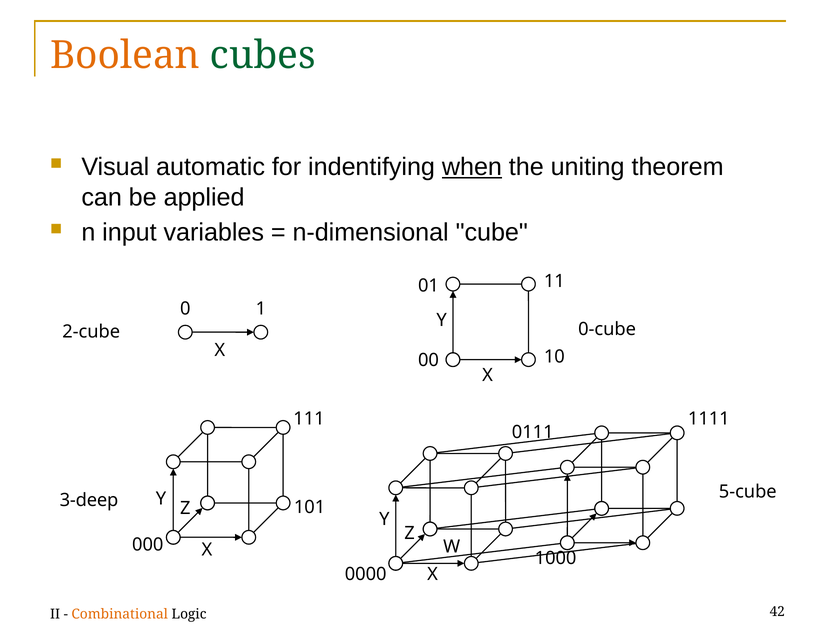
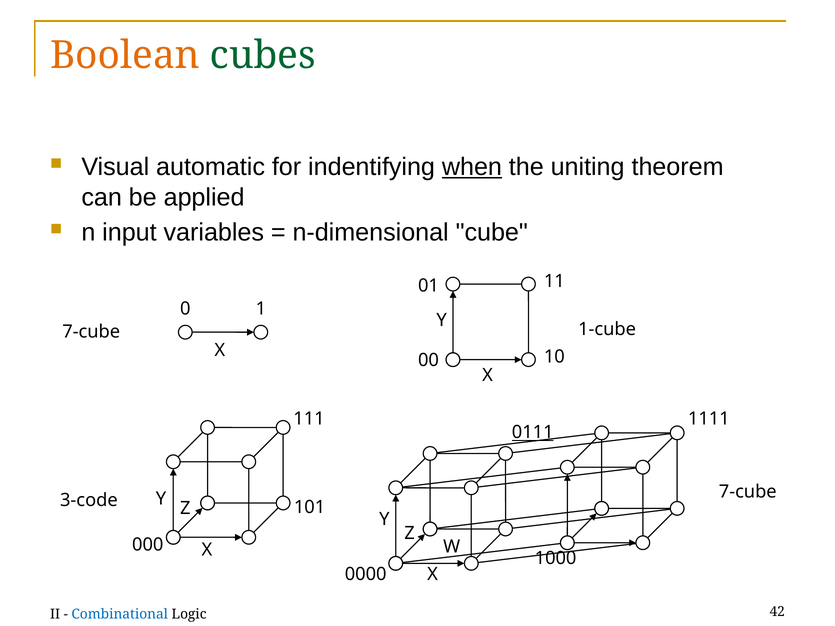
0-cube: 0-cube -> 1-cube (607, 329)
2-cube: 2-cube -> 7-cube (91, 332)
0111 underline: none -> present (533, 432)
5-cube: 5-cube -> 7-cube (748, 492)
3-deep: 3-deep -> 3-code (89, 500)
Combinational colour: orange -> blue (120, 614)
